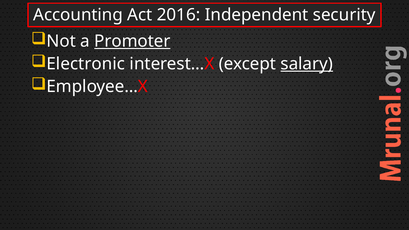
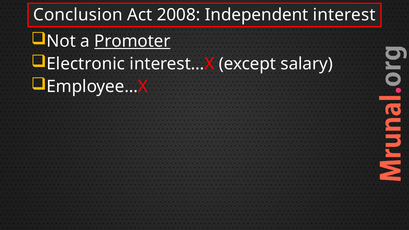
Accounting: Accounting -> Conclusion (78, 15)
2016: 2016 -> 2008 (179, 15)
security: security -> interest (344, 15)
salary underline: present -> none (307, 64)
